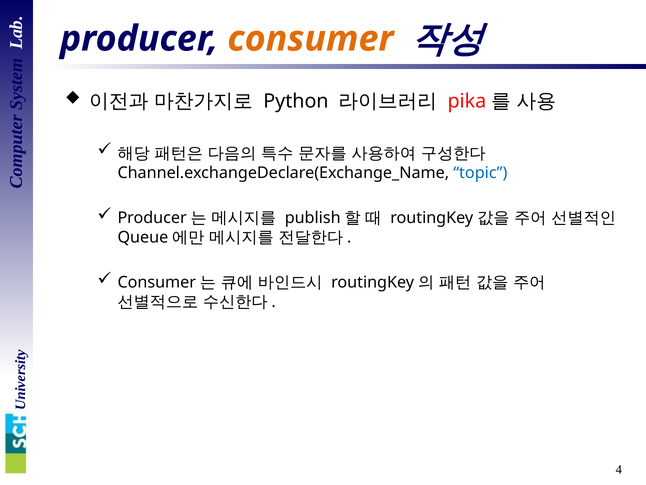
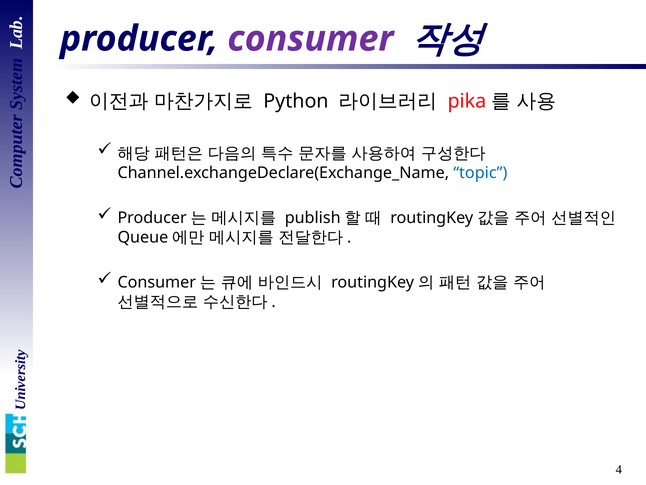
consumer colour: orange -> purple (310, 39)
